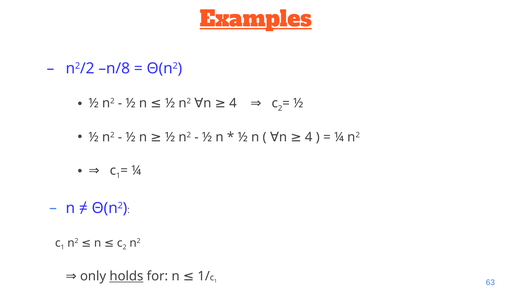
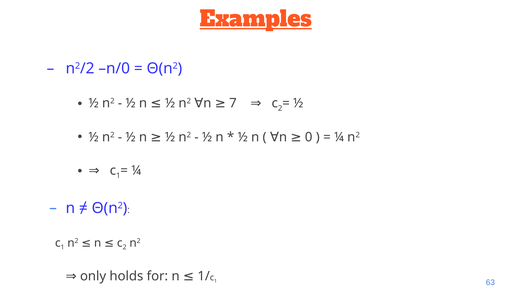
n/8: n/8 -> n/0 (114, 69)
2 n 4: 4 -> 7 (233, 103)
4: 4 -> 0 (309, 137)
holds underline: present -> none (126, 277)
